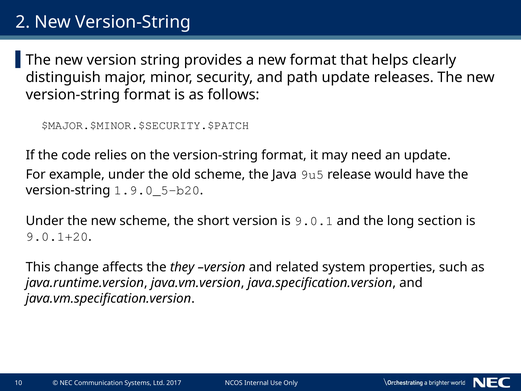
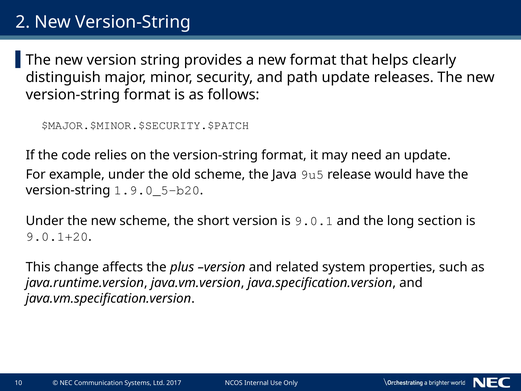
they: they -> plus (182, 267)
